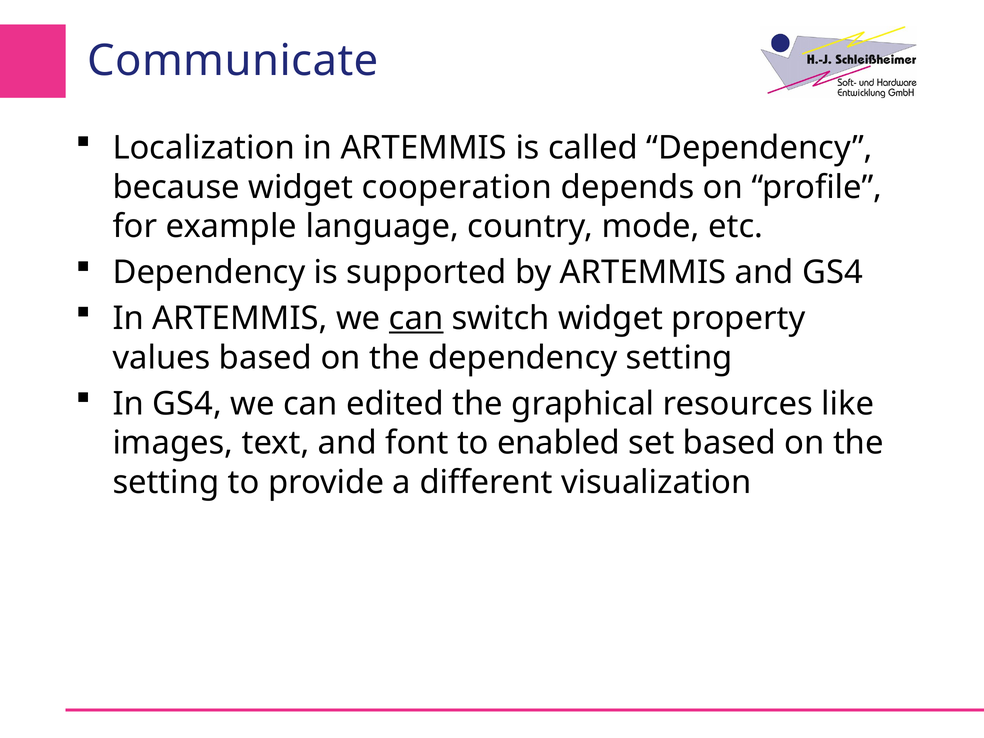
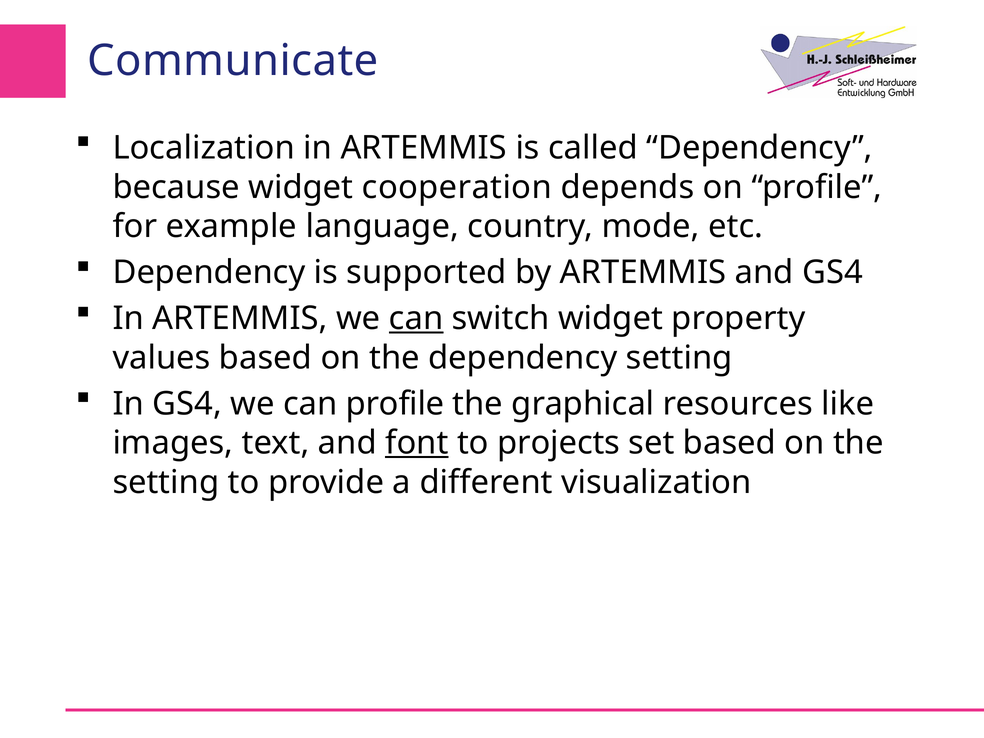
can edited: edited -> profile (395, 404)
font underline: none -> present (417, 443)
enabled: enabled -> projects (559, 443)
